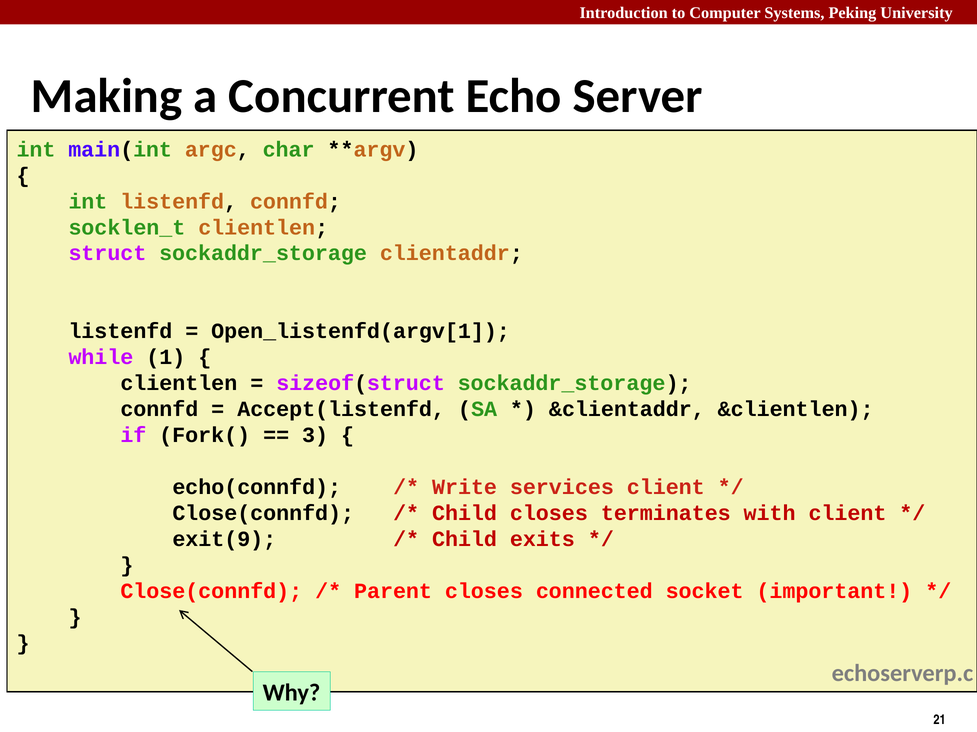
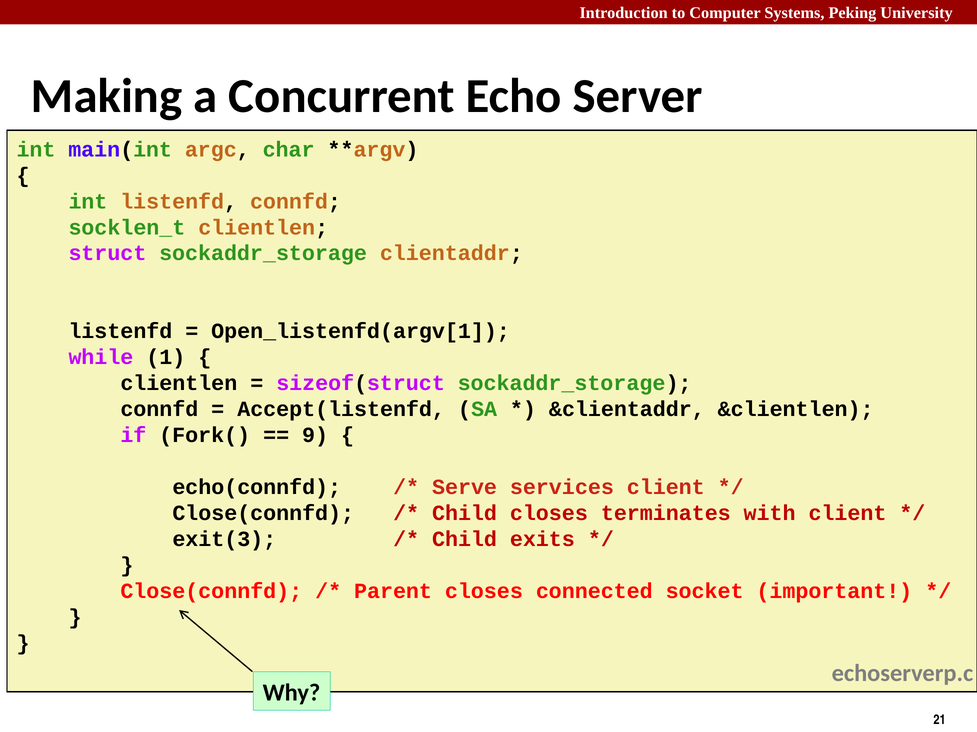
3: 3 -> 9 (315, 436)
Write: Write -> Serve (465, 488)
exit(9: exit(9 -> exit(3 (224, 540)
